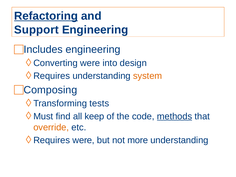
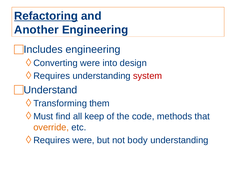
Support: Support -> Another (36, 30)
system colour: orange -> red (148, 76)
Composing: Composing -> Understand (50, 90)
tests: tests -> them (99, 103)
methods underline: present -> none (175, 116)
more: more -> body (138, 140)
